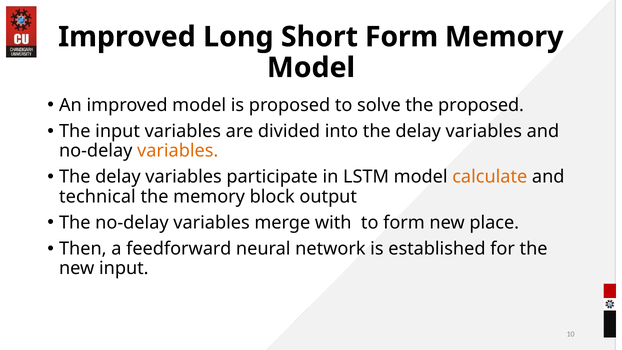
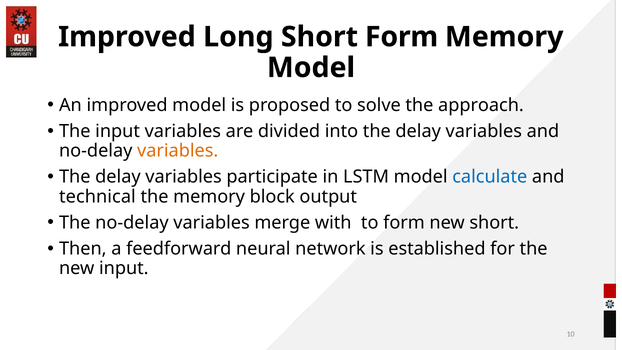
the proposed: proposed -> approach (481, 105)
calculate colour: orange -> blue (490, 177)
new place: place -> short (494, 223)
